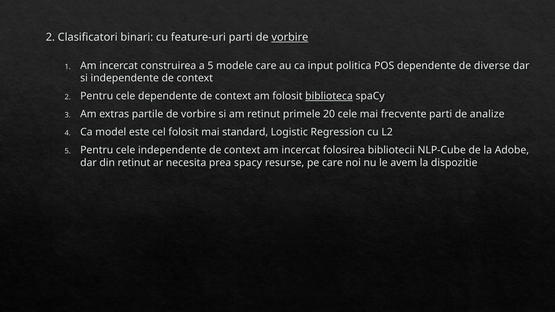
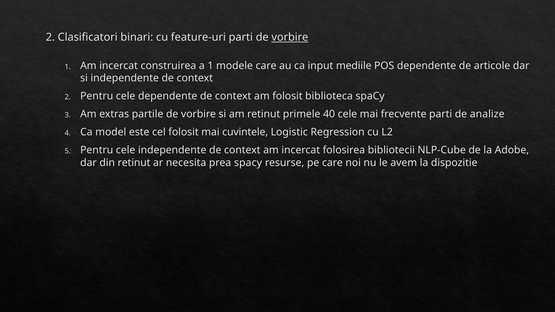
a 5: 5 -> 1 (210, 66)
politica: politica -> mediile (354, 66)
diverse: diverse -> articole (492, 66)
biblioteca underline: present -> none (329, 96)
20: 20 -> 40 (329, 114)
standard: standard -> cuvintele (245, 132)
